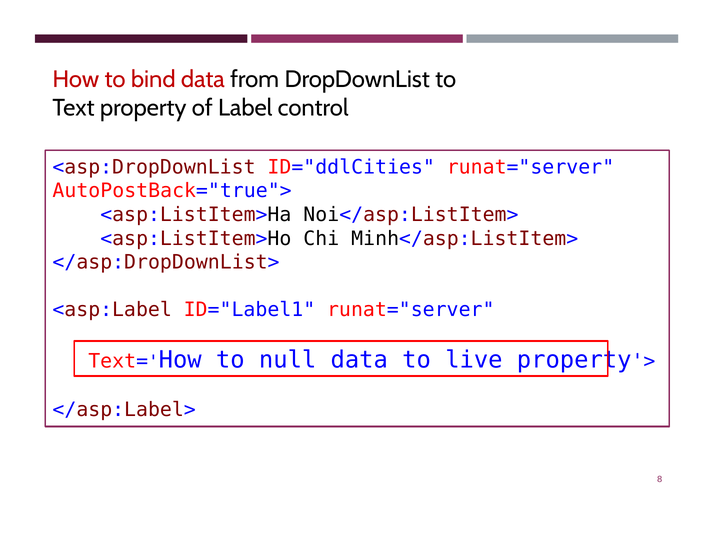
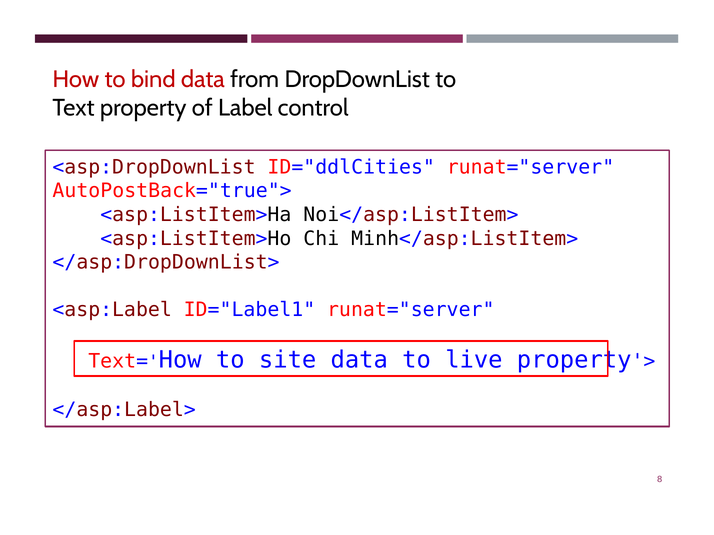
null: null -> site (288, 360)
